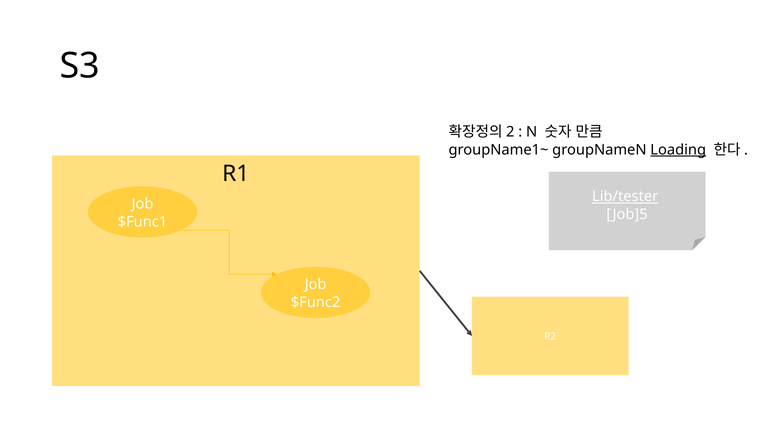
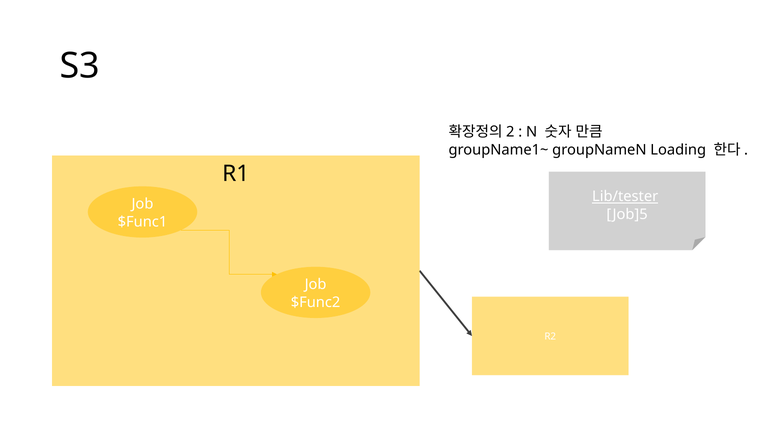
Loading underline: present -> none (678, 150)
